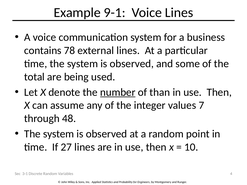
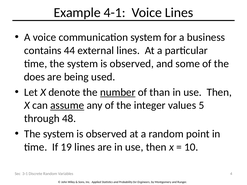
9-1: 9-1 -> 4-1 (115, 13)
78: 78 -> 44 (70, 51)
total: total -> does (34, 77)
assume underline: none -> present (67, 105)
7: 7 -> 5 (201, 105)
27: 27 -> 19 (66, 147)
